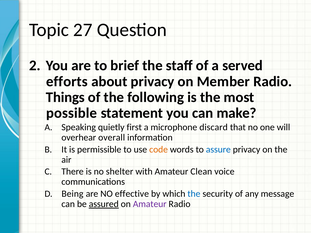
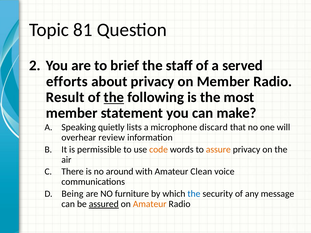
27: 27 -> 81 (83, 30)
Things: Things -> Result (65, 97)
the underline: none -> present (114, 97)
possible: possible -> member (72, 113)
first: first -> lists (134, 127)
overall: overall -> review (112, 138)
assure colour: blue -> orange (218, 150)
shelter: shelter -> around (120, 172)
effective: effective -> furniture (132, 194)
Amateur colour: purple -> orange (150, 204)
